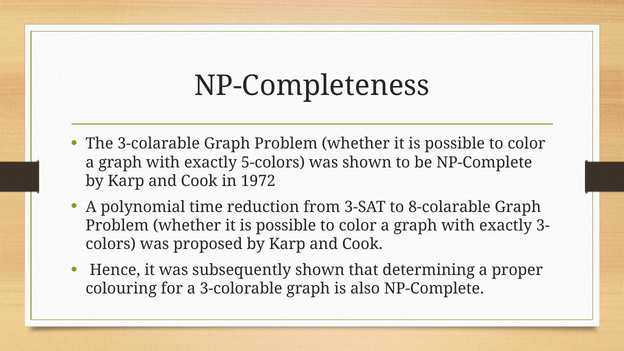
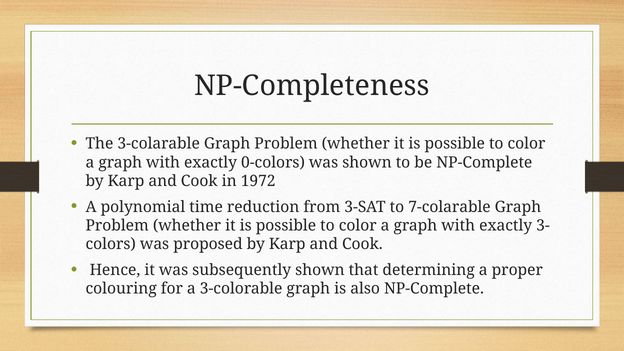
5-colors: 5-colors -> 0-colors (273, 162)
8-colarable: 8-colarable -> 7-colarable (449, 207)
